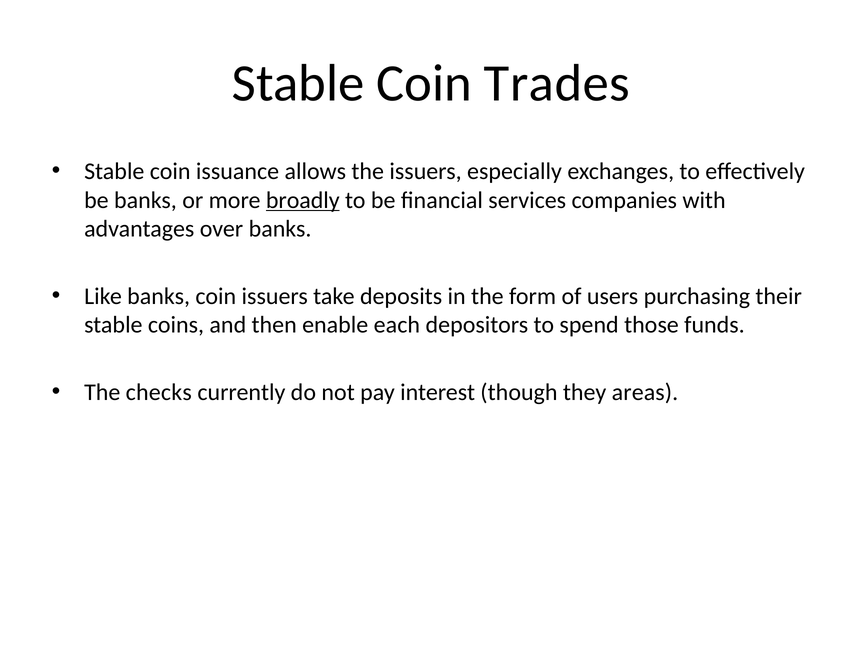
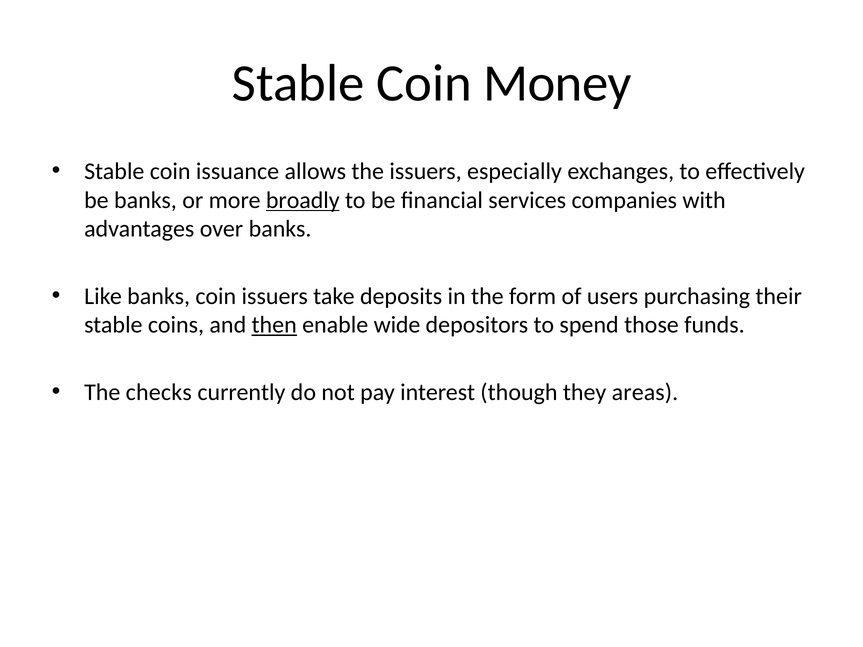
Trades: Trades -> Money (557, 84)
then underline: none -> present (274, 325)
each: each -> wide (397, 325)
